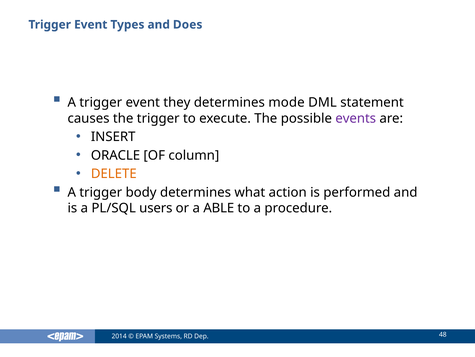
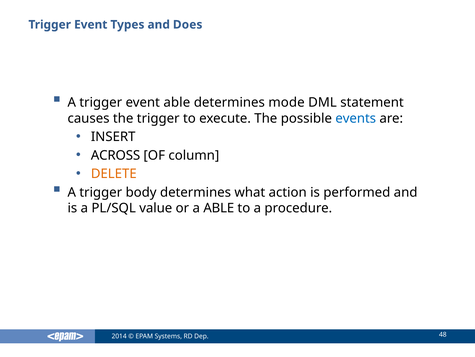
event they: they -> able (177, 102)
events colour: purple -> blue (356, 118)
ORACLE: ORACLE -> ACROSS (116, 155)
users: users -> value (156, 208)
